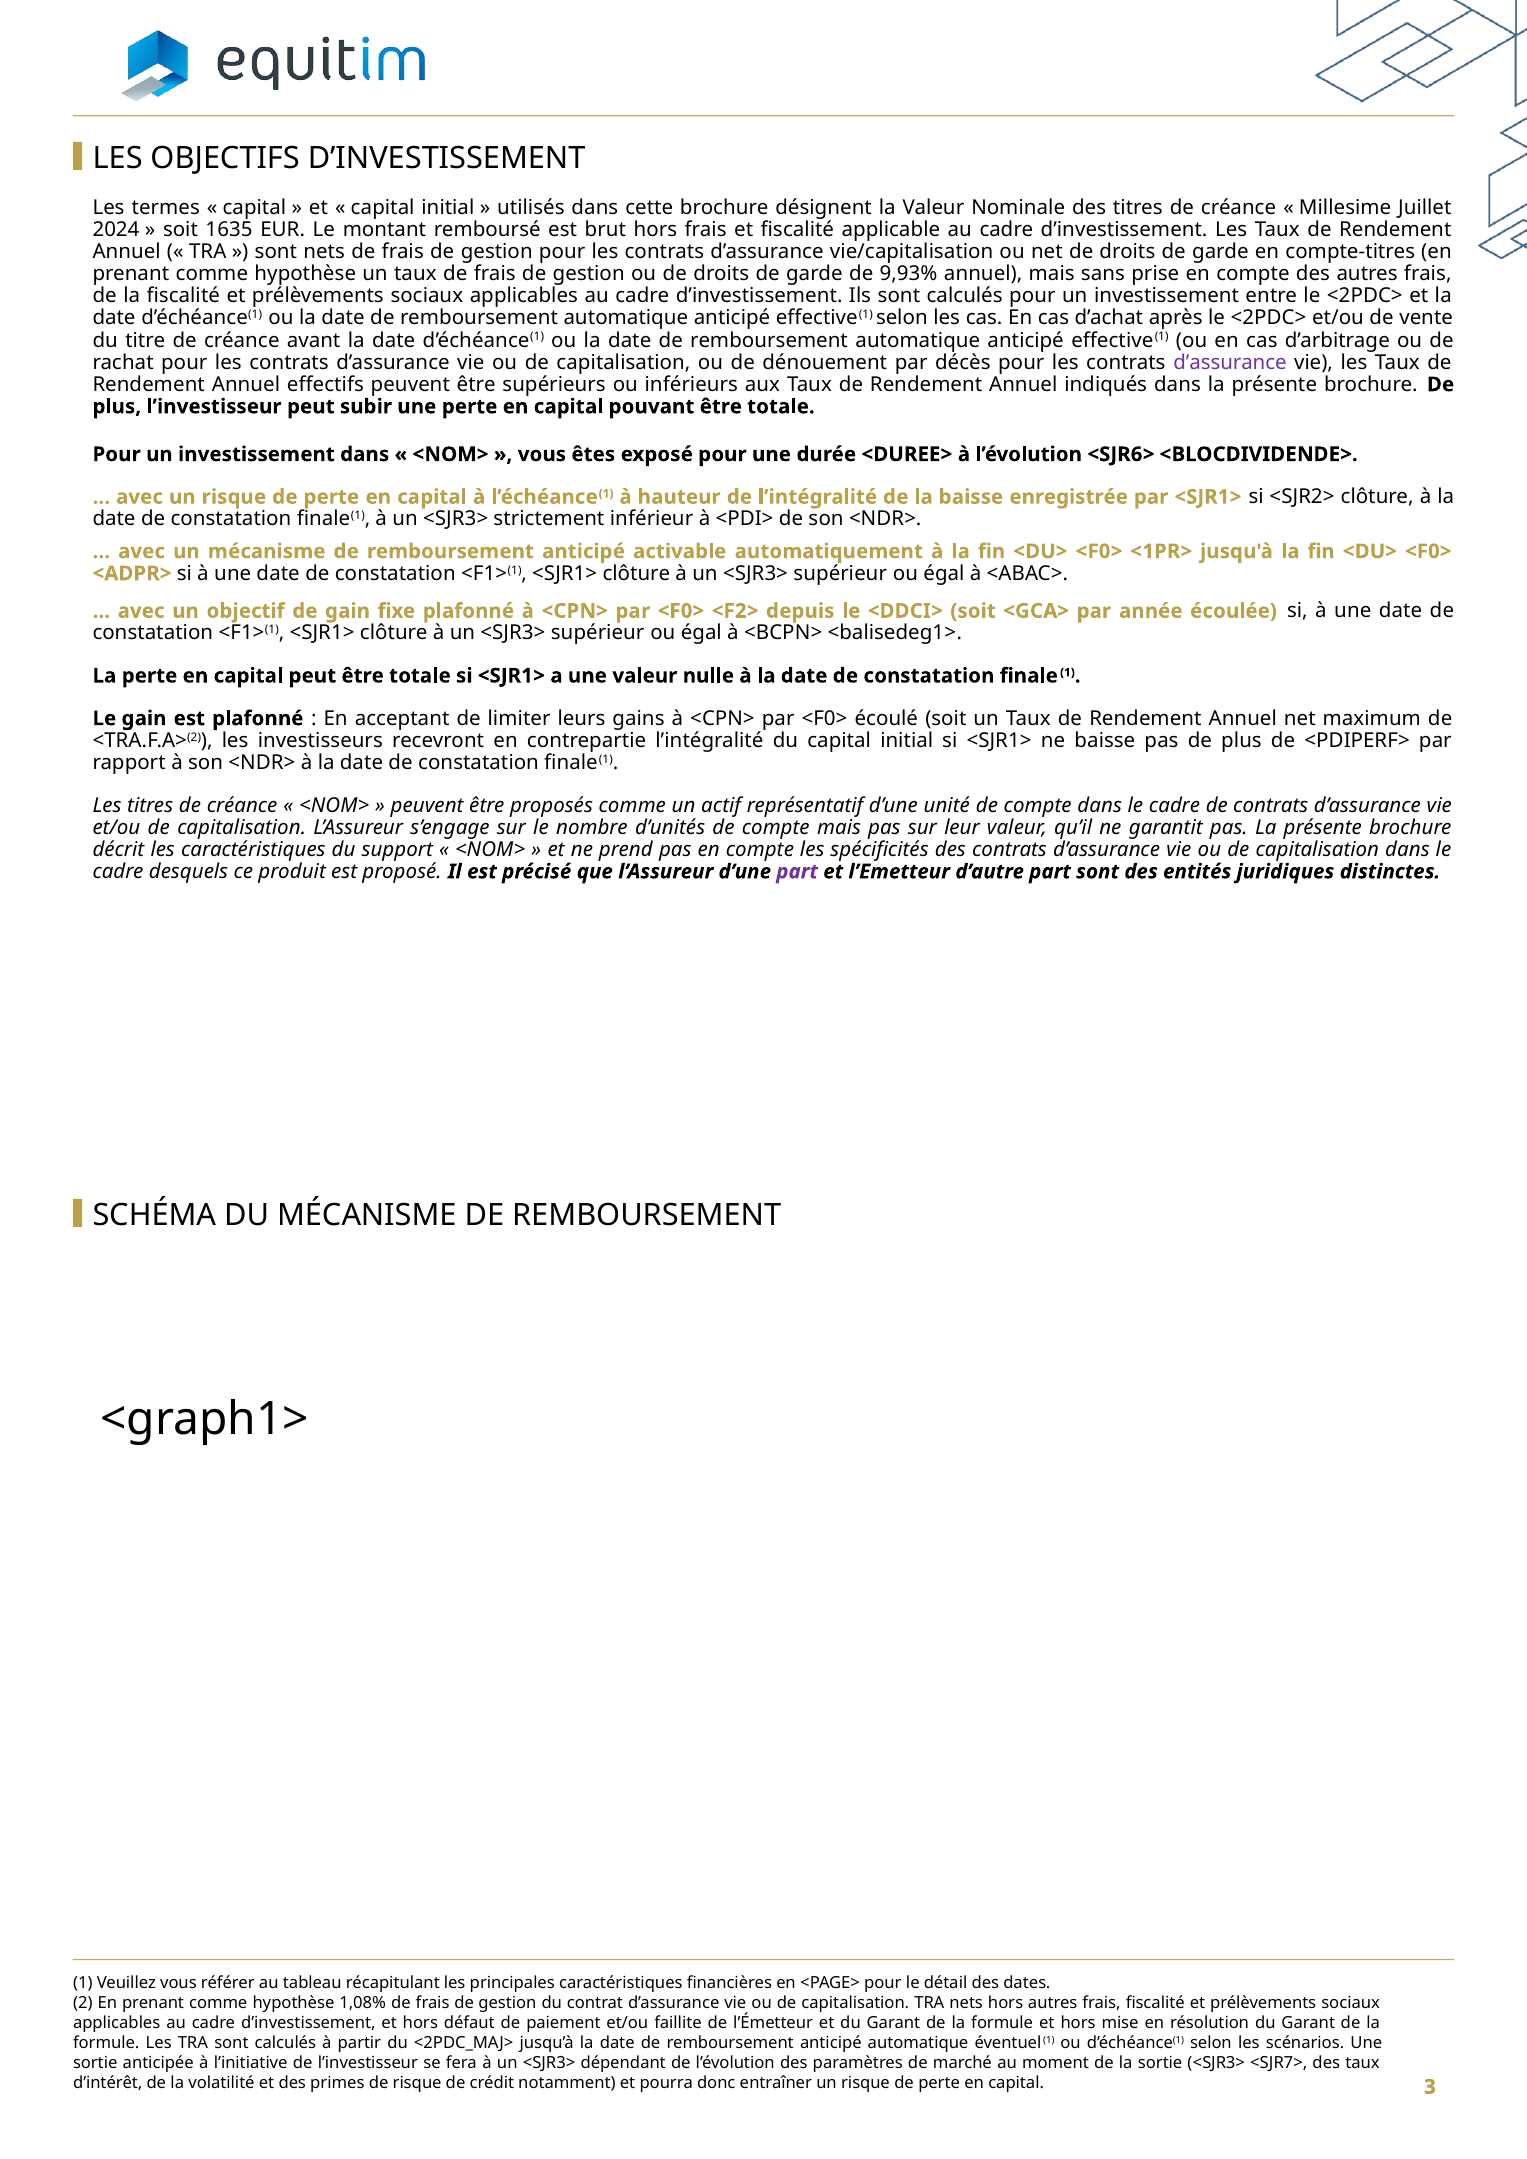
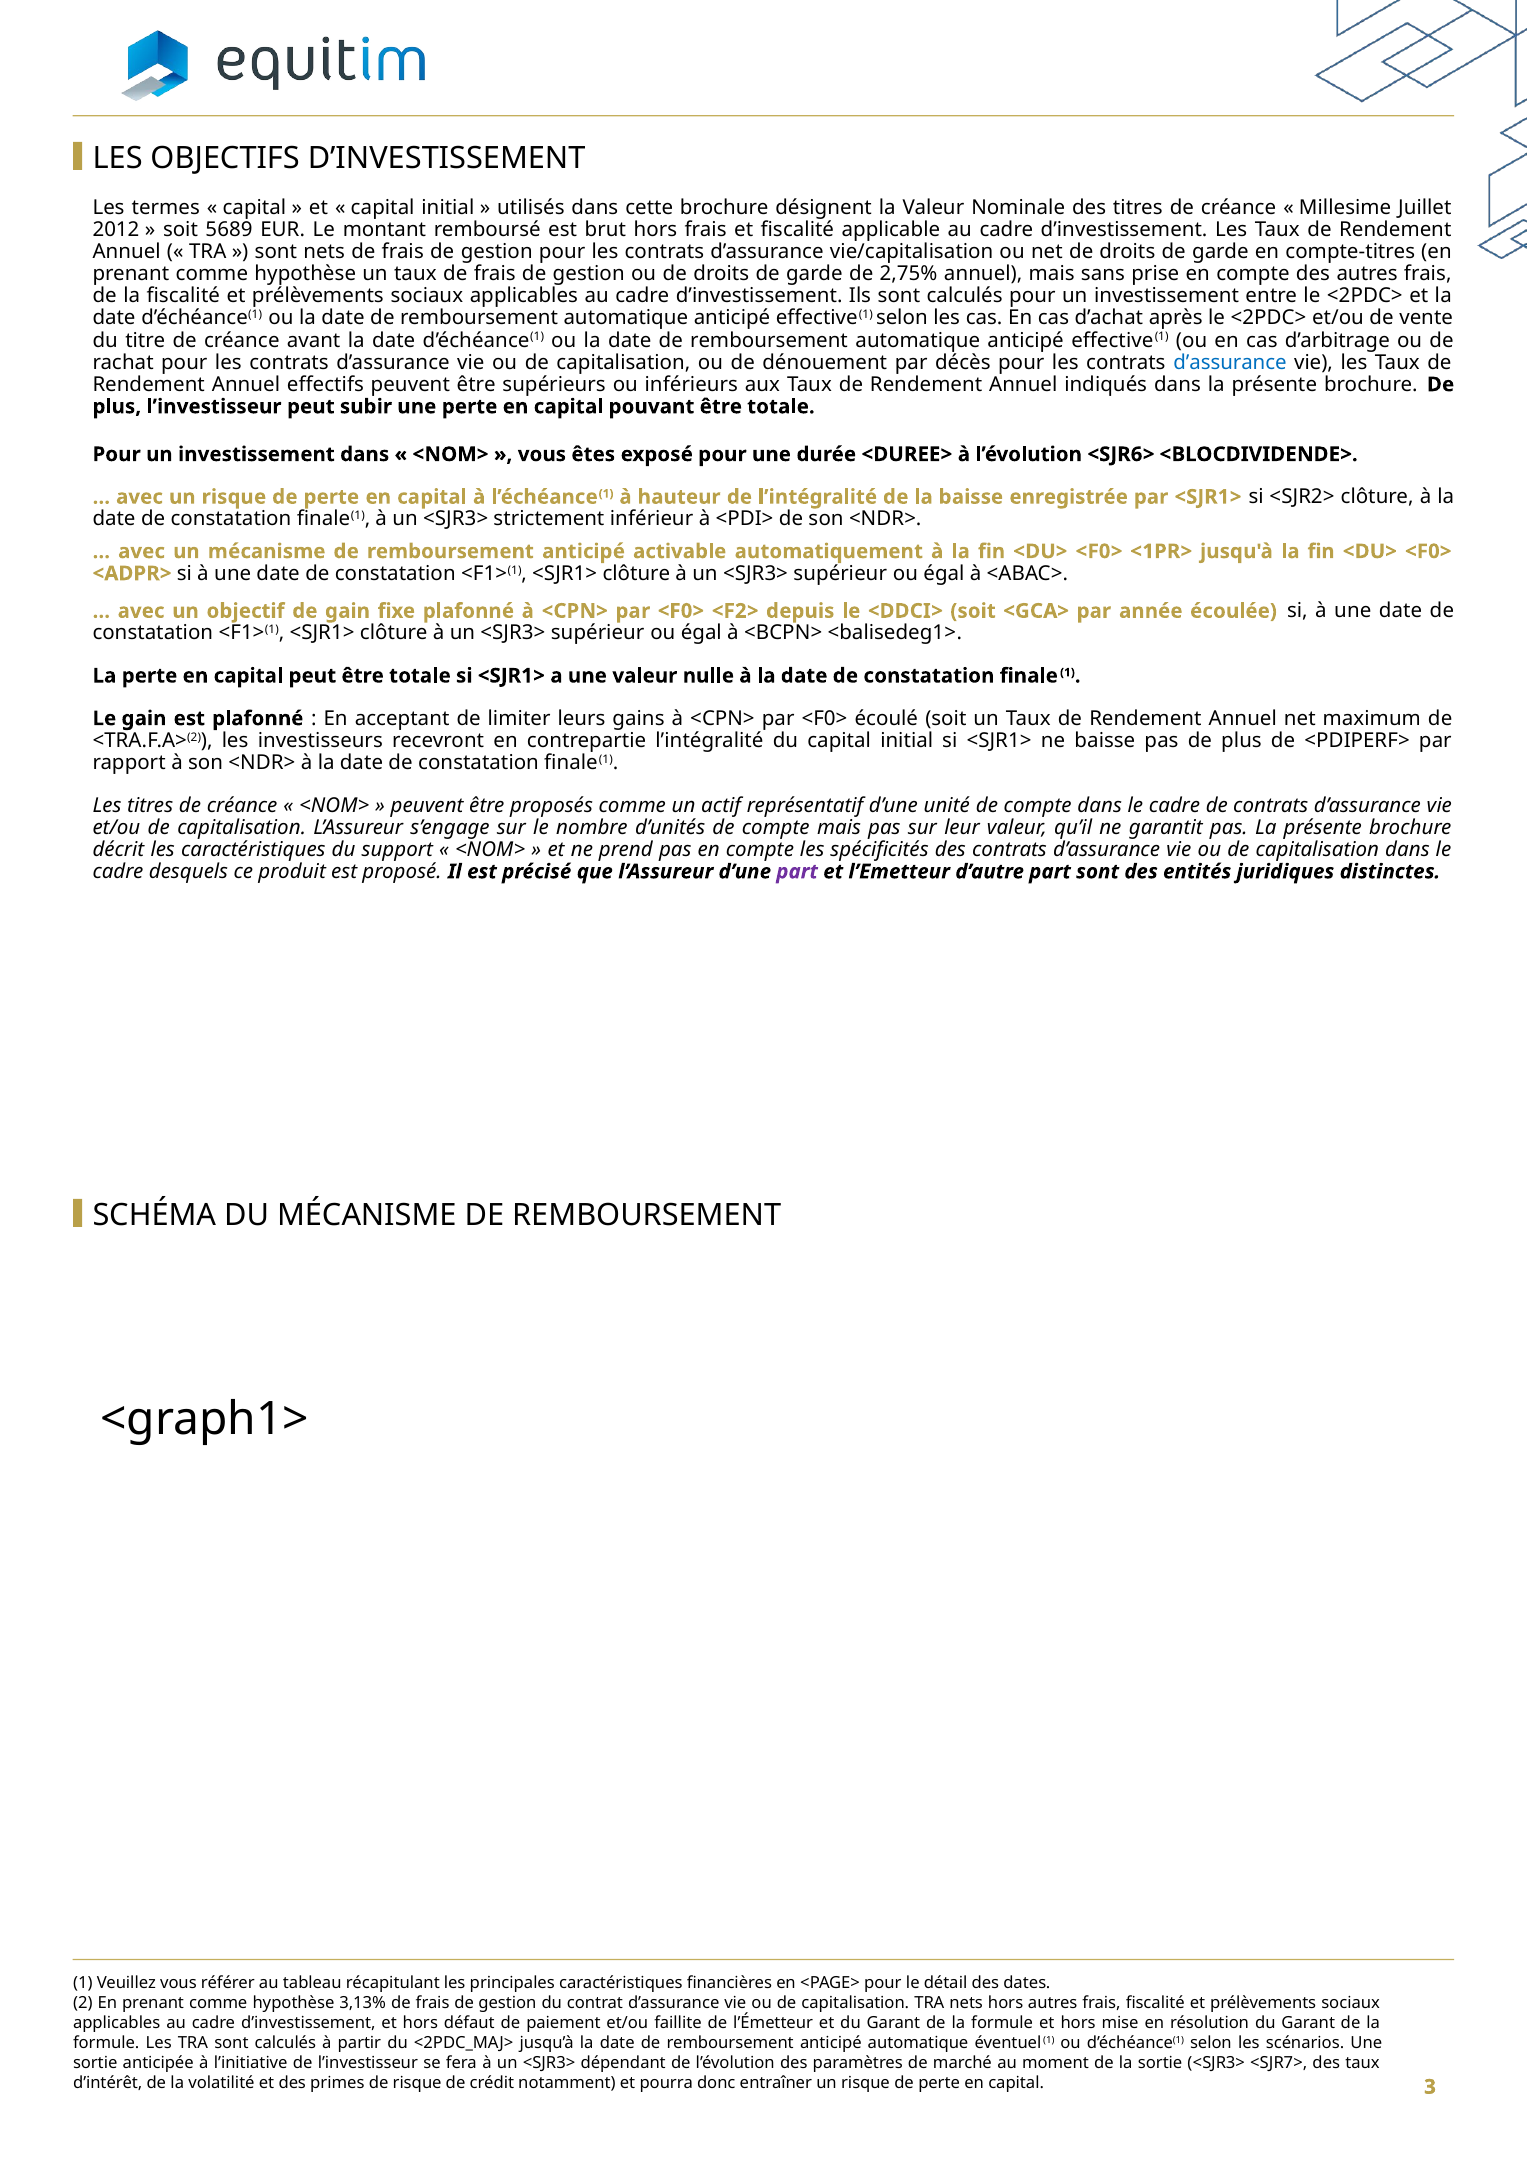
2024: 2024 -> 2012 (116, 230)
1635: 1635 -> 5689 (229, 230)
9,93%: 9,93% -> 2,75% (909, 274)
d’assurance colour: purple -> blue (1230, 362)
1,08%: 1,08% -> 3,13% (363, 2004)
